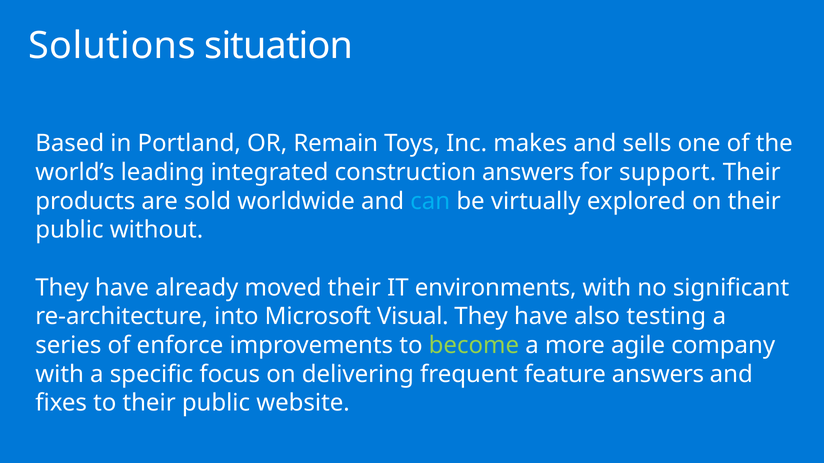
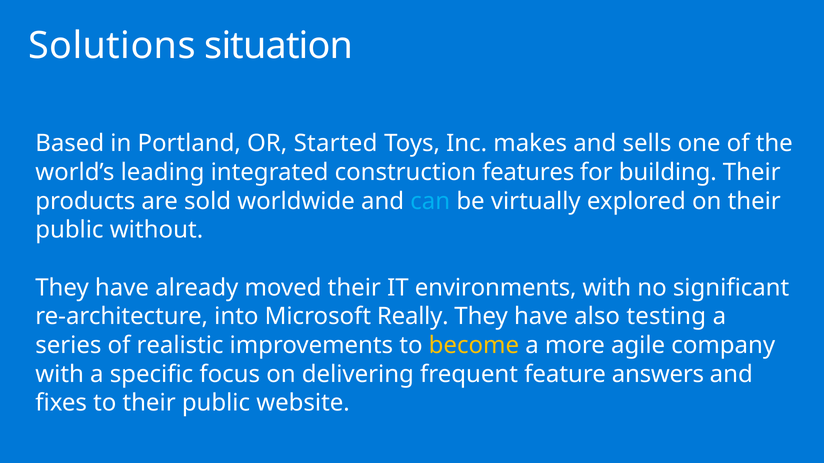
Remain: Remain -> Started (336, 144)
construction answers: answers -> features (528, 173)
support: support -> building (668, 173)
Visual: Visual -> Really (413, 317)
enforce: enforce -> realistic (180, 346)
become colour: light green -> yellow (474, 346)
